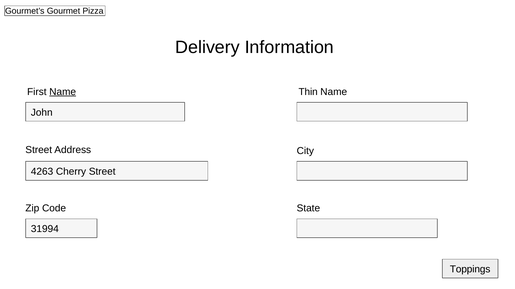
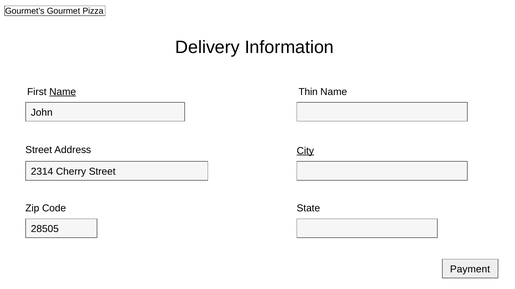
City underline: none -> present (305, 151)
4263: 4263 -> 2314 (42, 172)
31994: 31994 -> 28505 (45, 230)
Toppings: Toppings -> Payment (470, 270)
